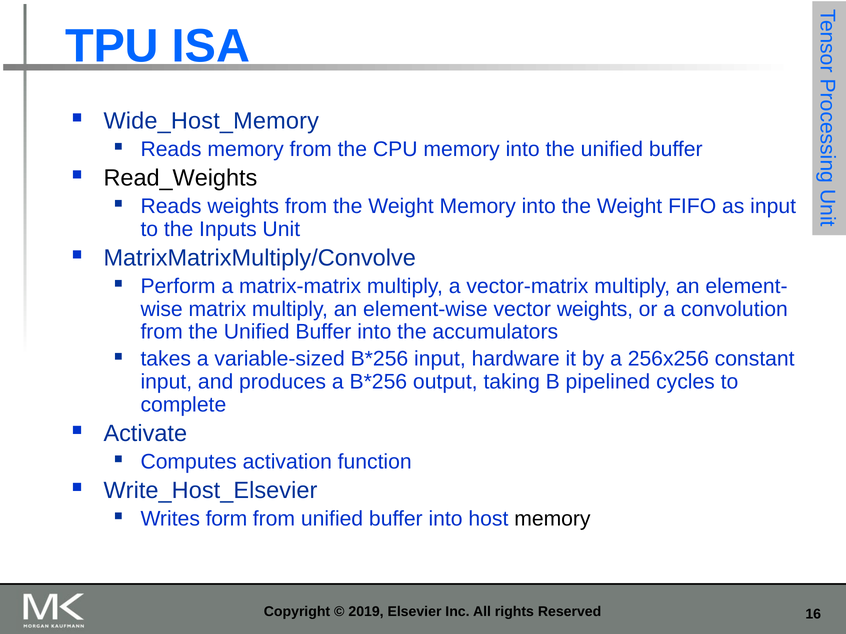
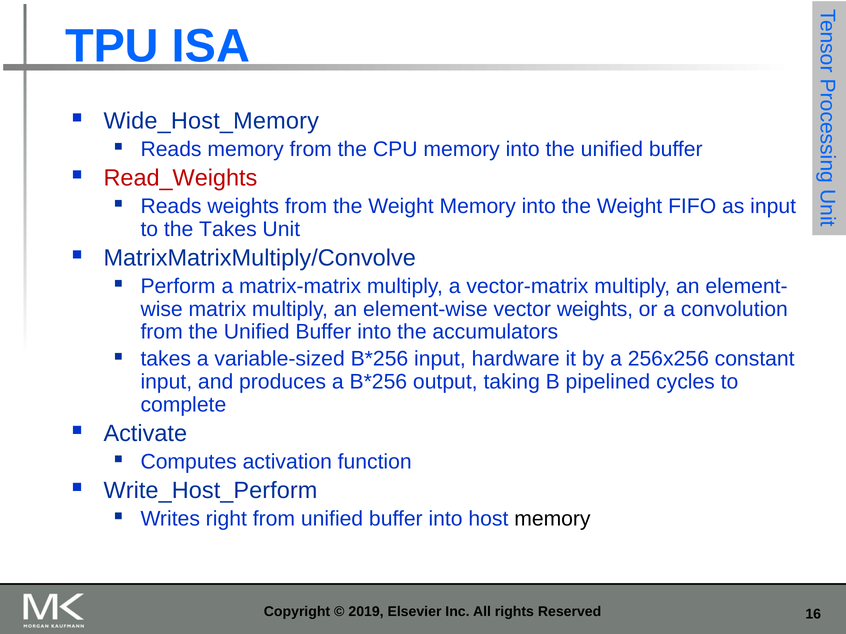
Read_Weights colour: black -> red (180, 178)
the Inputs: Inputs -> Takes (228, 229)
Write_Host_Elsevier: Write_Host_Elsevier -> Write_Host_Perform (210, 491)
form: form -> right (226, 519)
